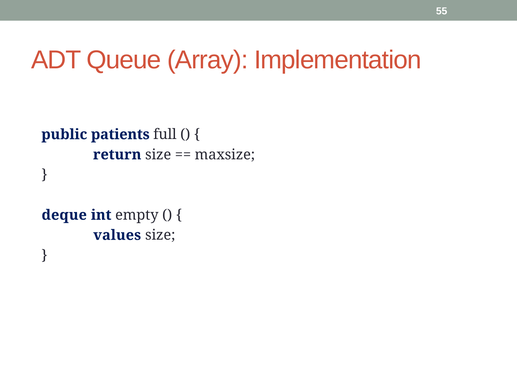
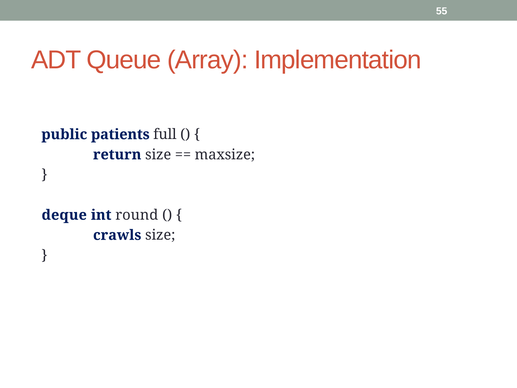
empty: empty -> round (137, 215)
values: values -> crawls (117, 235)
